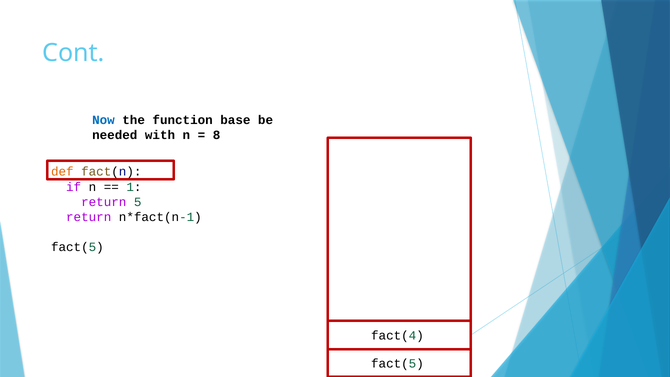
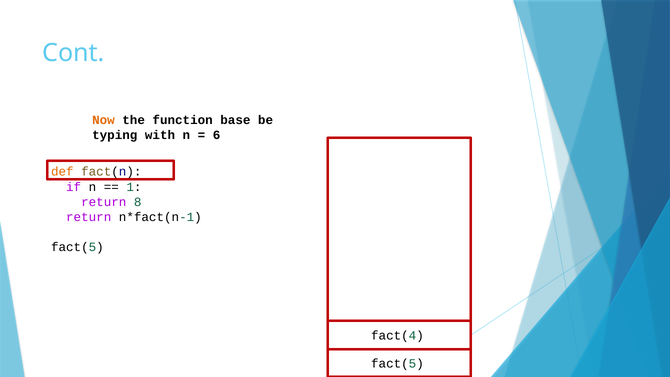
Now colour: blue -> orange (103, 120)
needed: needed -> typing (115, 135)
8: 8 -> 6 (217, 135)
5: 5 -> 8 (138, 202)
